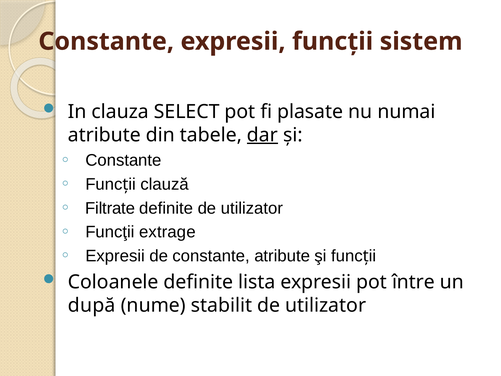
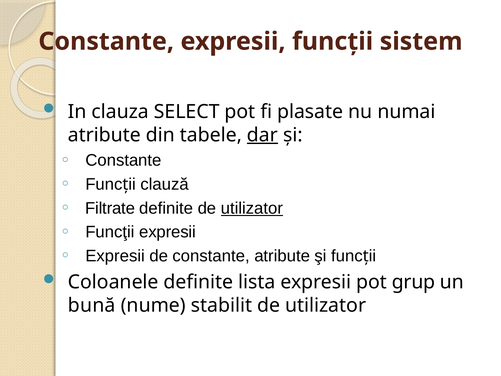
utilizator underline: none -> present (252, 208)
Funcţii extrage: extrage -> expresii (168, 232)
între: între -> grup (413, 282)
după: după -> bună (92, 305)
